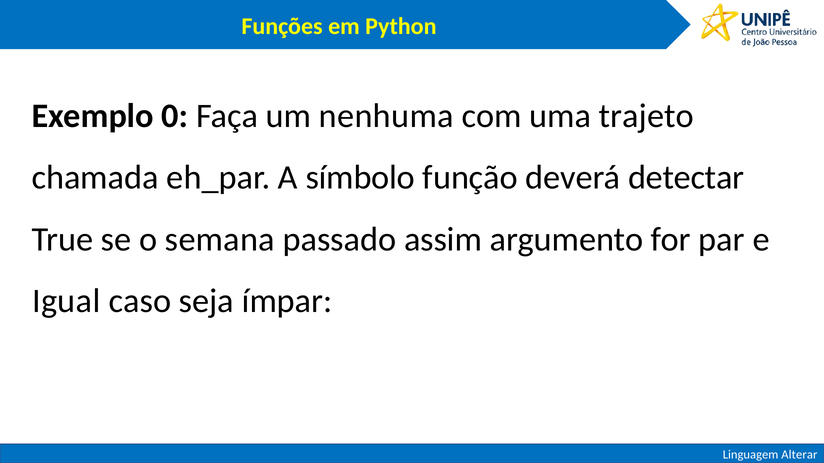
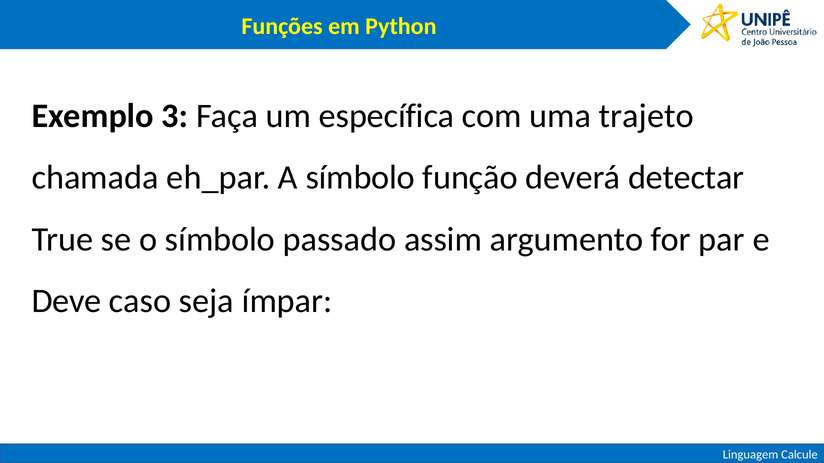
0: 0 -> 3 (175, 116)
nenhuma: nenhuma -> específica (387, 116)
o semana: semana -> símbolo (220, 240)
Igual: Igual -> Deve (67, 301)
Alterar: Alterar -> Calcule (799, 455)
